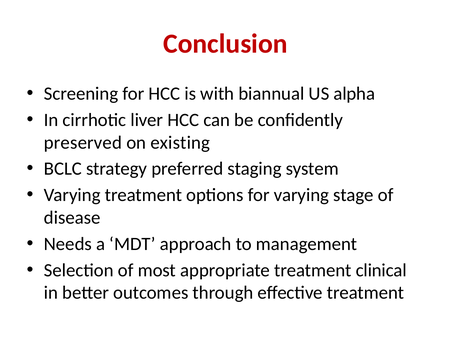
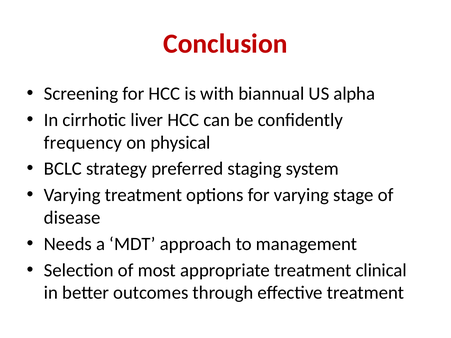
preserved: preserved -> frequency (83, 143)
existing: existing -> physical (180, 143)
